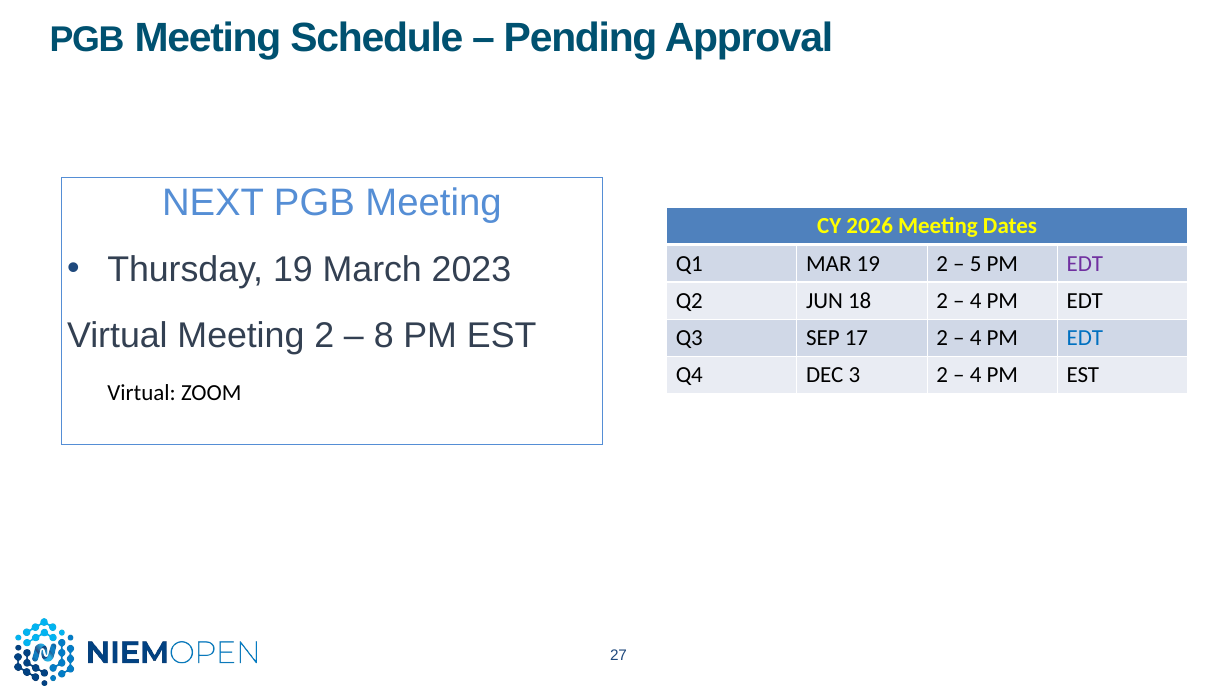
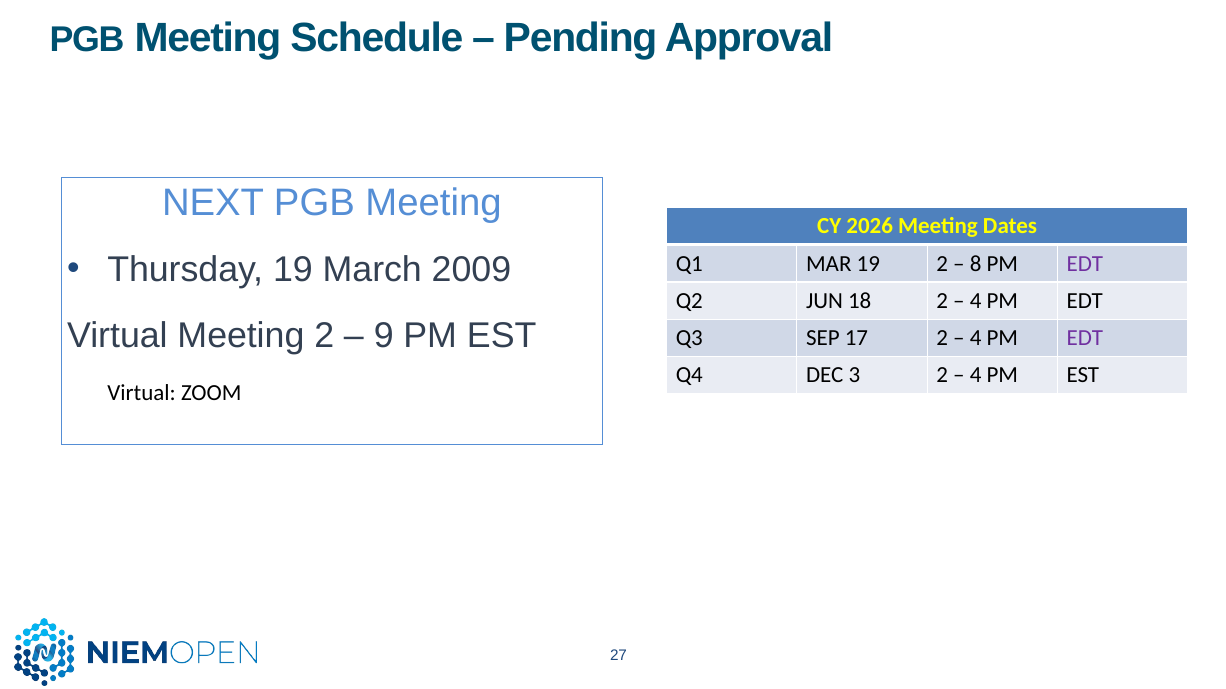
2023: 2023 -> 2009 (471, 270)
5: 5 -> 8 (976, 264)
8: 8 -> 9 (384, 336)
EDT colour: blue -> purple (1085, 338)
